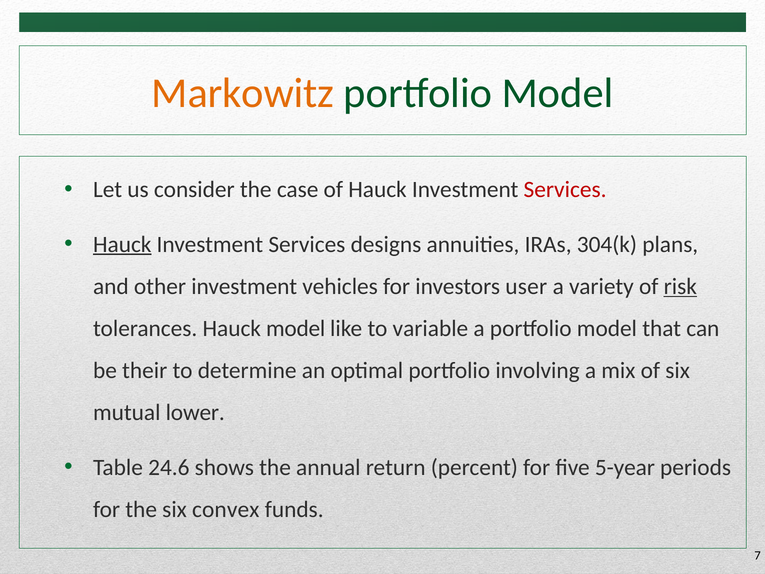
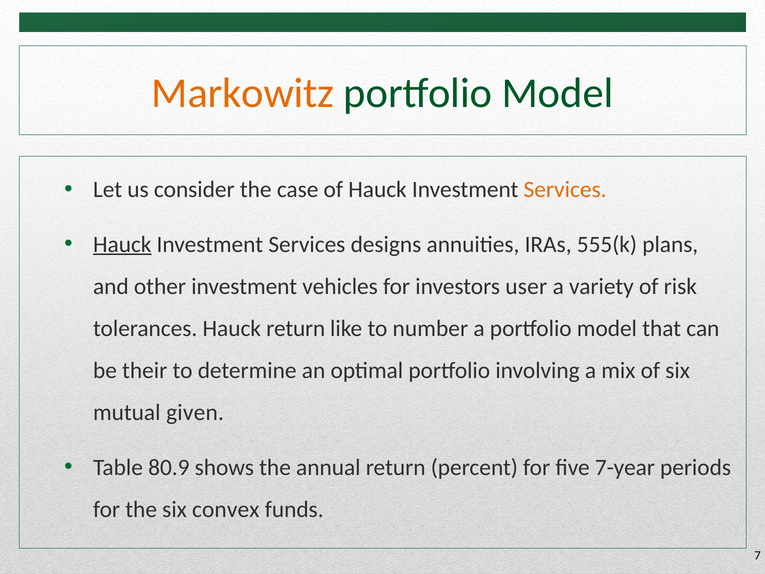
Services colour: red -> orange (565, 189)
304(k: 304(k -> 555(k (607, 244)
risk underline: present -> none (680, 286)
Hauck model: model -> return (296, 328)
variable: variable -> number (430, 328)
lower: lower -> given (195, 412)
24.6: 24.6 -> 80.9 (169, 467)
5-year: 5-year -> 7-year (625, 467)
